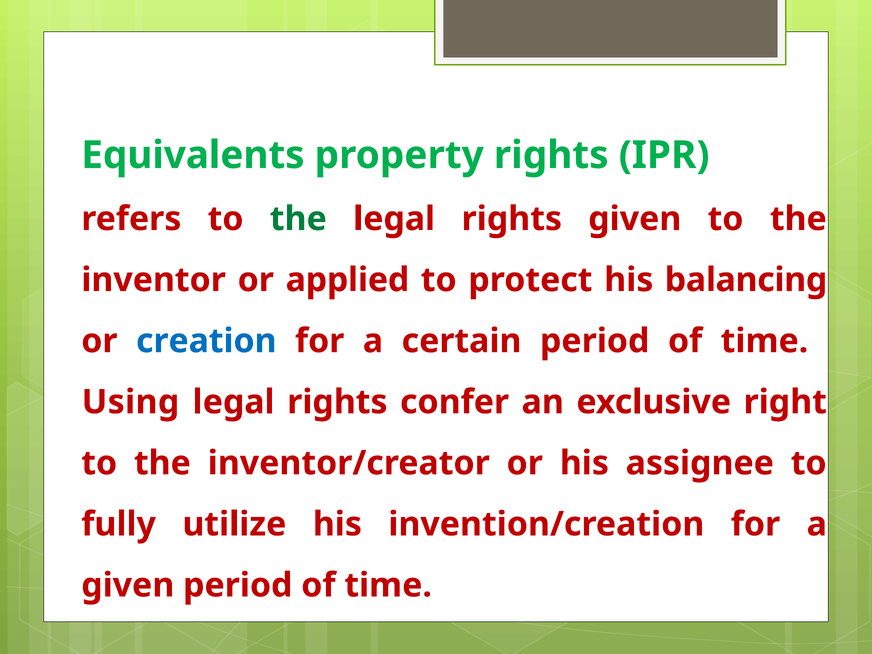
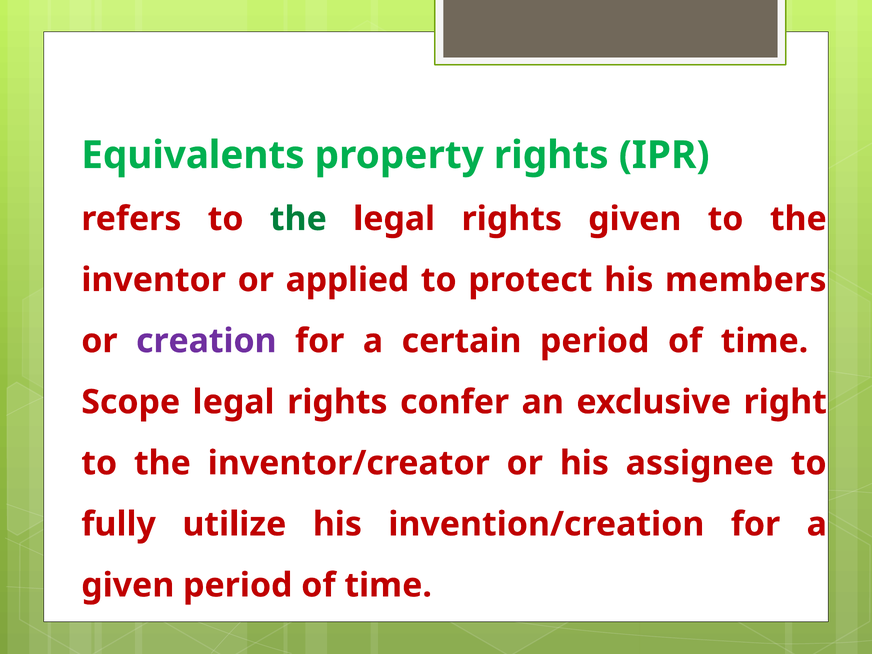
balancing: balancing -> members (746, 280)
creation colour: blue -> purple (206, 341)
Using: Using -> Scope (131, 402)
